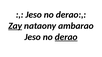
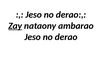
derao underline: present -> none (66, 37)
